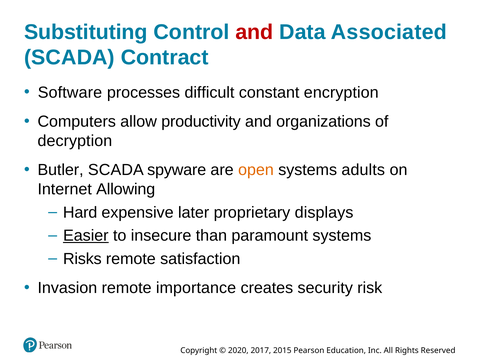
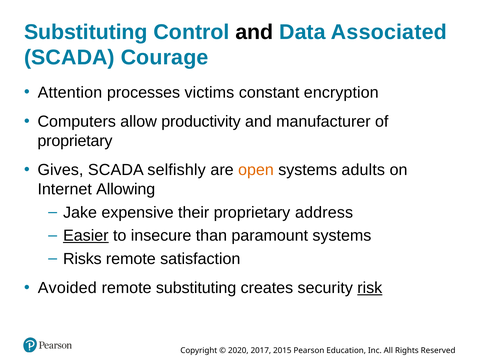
and colour: red -> black (254, 32)
Contract: Contract -> Courage (165, 58)
Software: Software -> Attention (70, 93)
difficult: difficult -> victims (209, 93)
organizations: organizations -> manufacturer (323, 122)
decryption: decryption -> proprietary (75, 141)
Butler: Butler -> Gives (60, 170)
spyware: spyware -> selfishly (177, 170)
Hard: Hard -> Jake (80, 213)
later: later -> their (194, 213)
displays: displays -> address (324, 213)
Invasion: Invasion -> Avoided (67, 289)
remote importance: importance -> substituting (196, 289)
risk underline: none -> present (370, 289)
